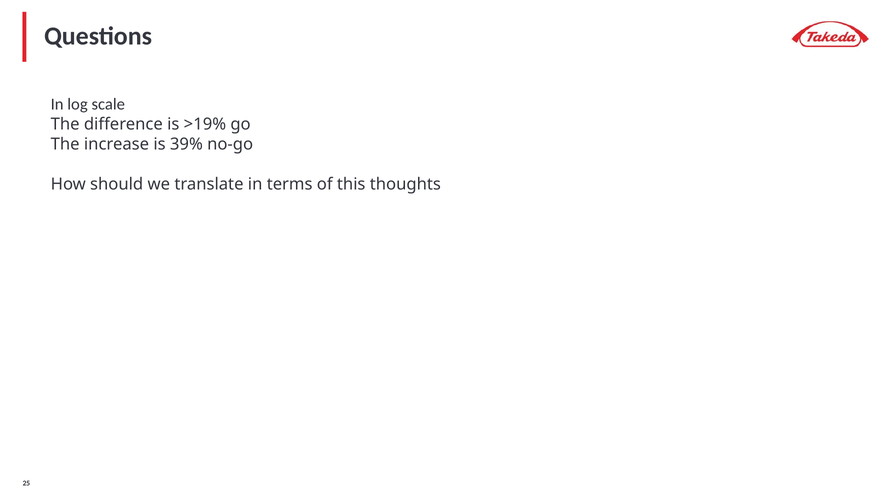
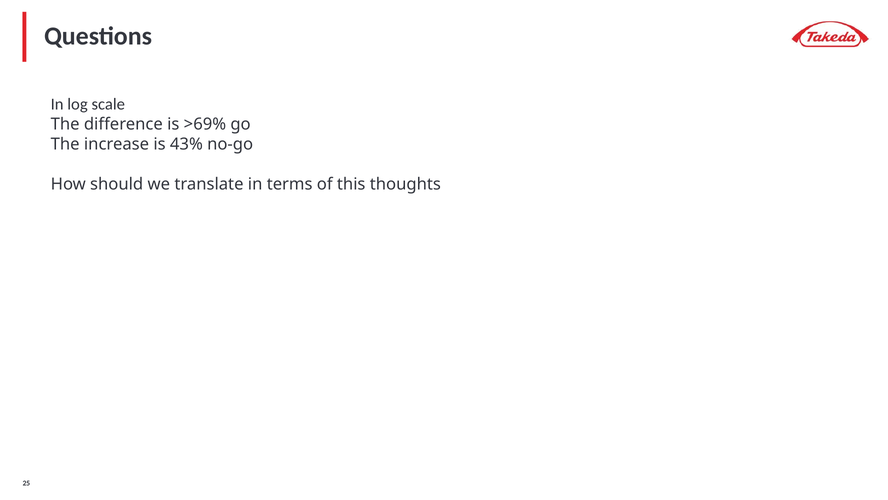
>19%: >19% -> >69% (205, 124)
39%: 39% -> 43% (186, 144)
